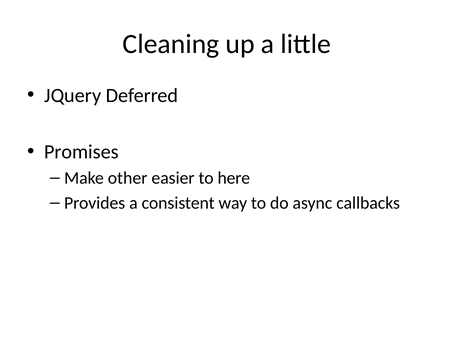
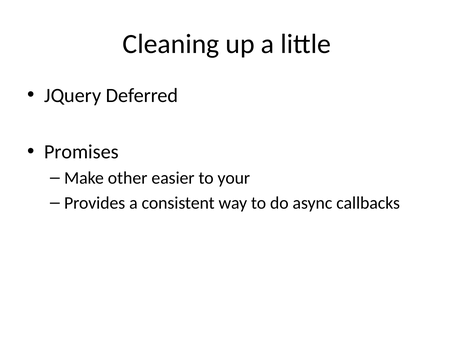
here: here -> your (234, 178)
